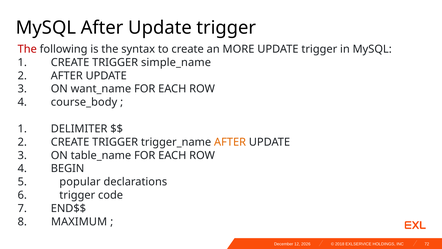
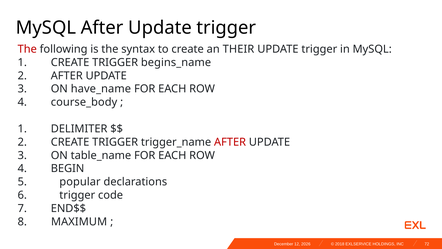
MORE: MORE -> THEIR (238, 49)
simple_name: simple_name -> begins_name (176, 62)
want_name: want_name -> have_name (101, 89)
AFTER colour: orange -> red (230, 142)
